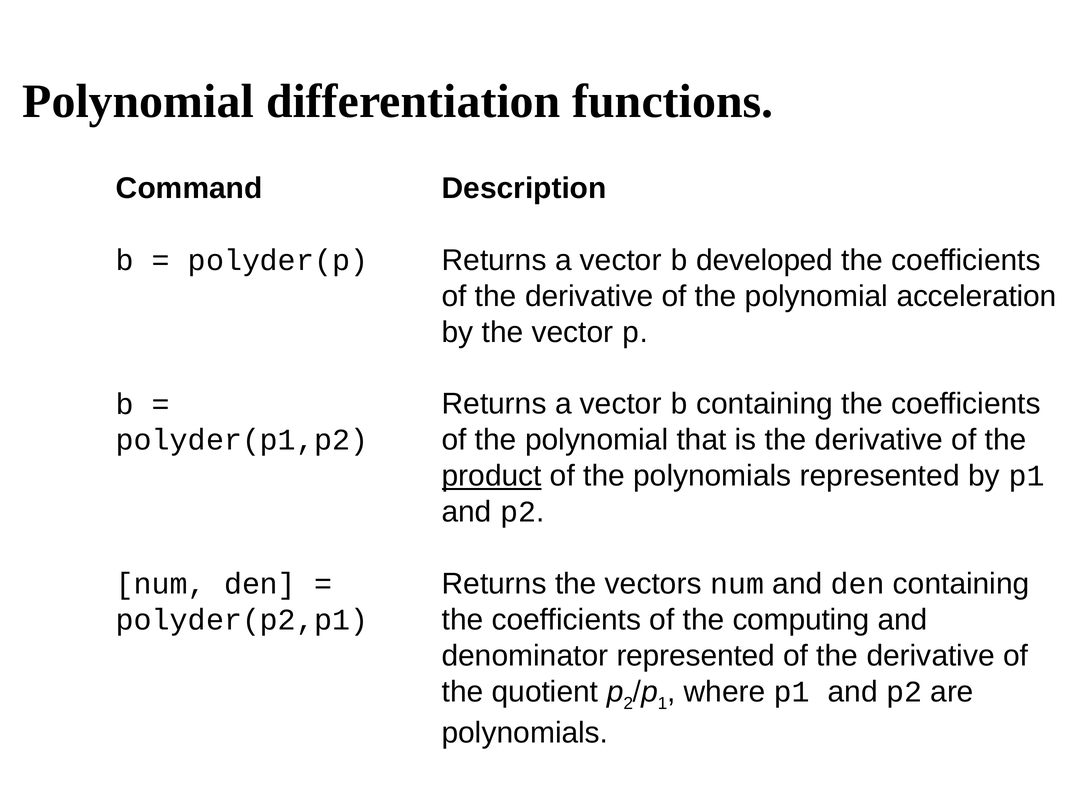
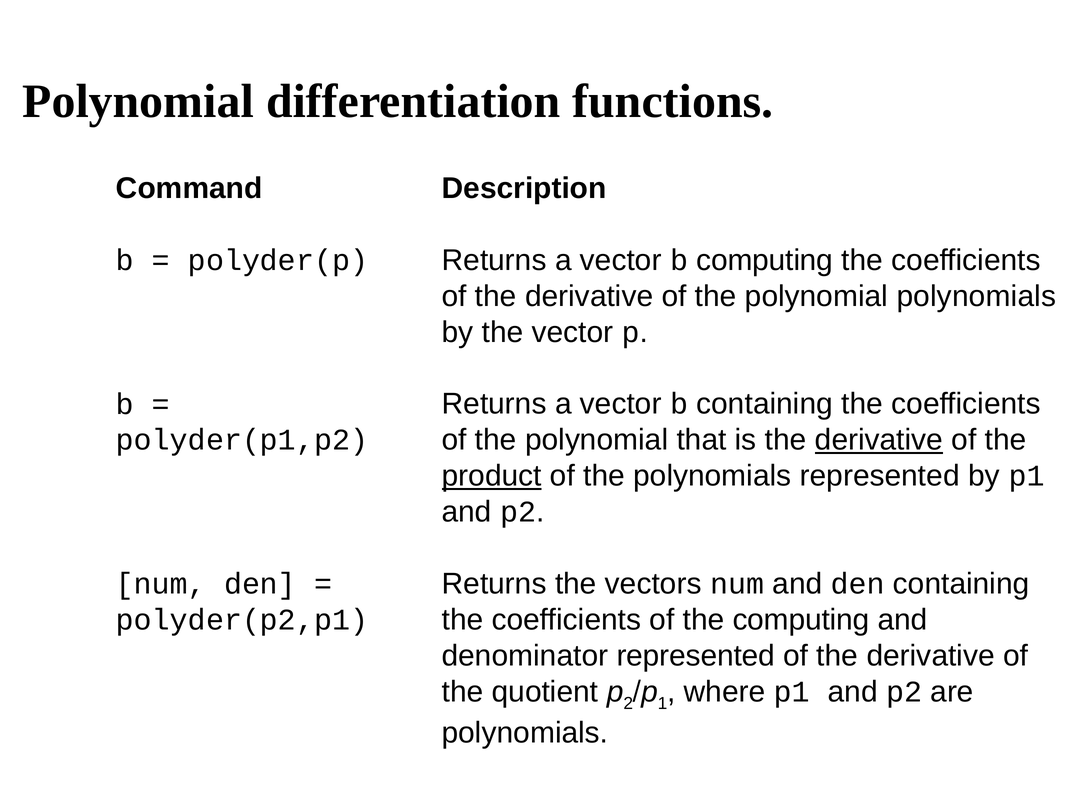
b developed: developed -> computing (765, 260)
polynomial acceleration: acceleration -> polynomials (976, 296)
derivative underline: none -> present (879, 440)
